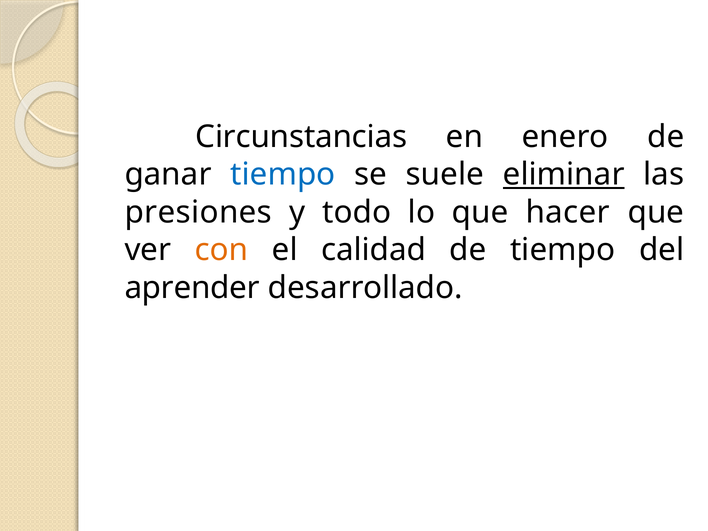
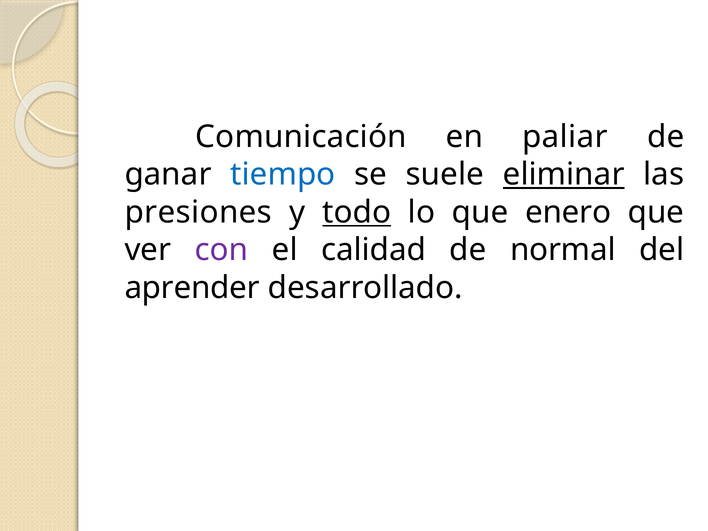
Circunstancias: Circunstancias -> Comunicación (301, 137)
enero: enero -> paliar (565, 137)
todo underline: none -> present (357, 212)
hacer: hacer -> enero (568, 212)
con colour: orange -> purple (222, 250)
de tiempo: tiempo -> normal (563, 250)
